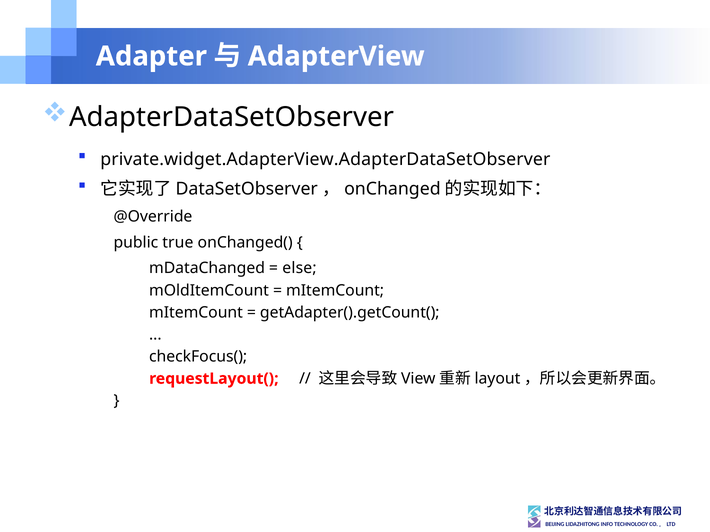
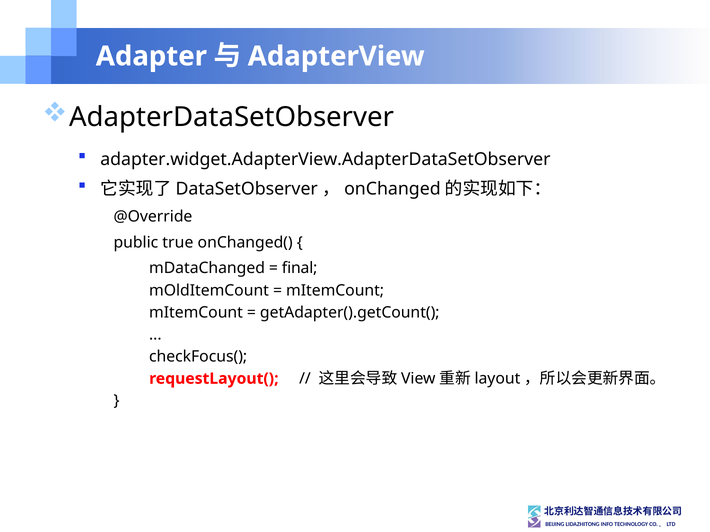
private.widget.AdapterView.AdapterDataSetObserver: private.widget.AdapterView.AdapterDataSetObserver -> adapter.widget.AdapterView.AdapterDataSetObserver (325, 159)
else: else -> final (300, 269)
